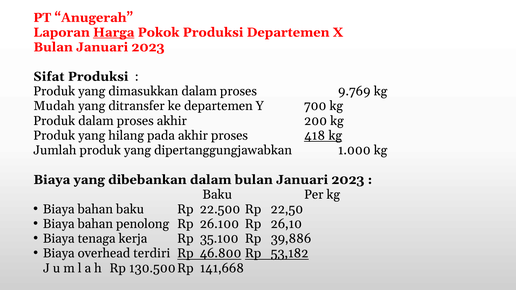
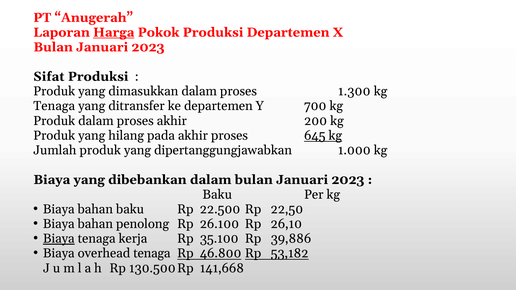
9.769: 9.769 -> 1.300 (354, 91)
Mudah: Mudah -> Tenaga (54, 106)
418: 418 -> 645 (315, 136)
Biaya underline: none -> present (59, 239)
overhead terdiri: terdiri -> tenaga (152, 254)
